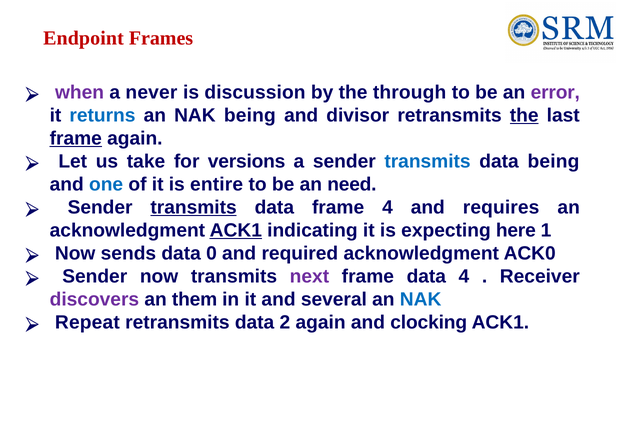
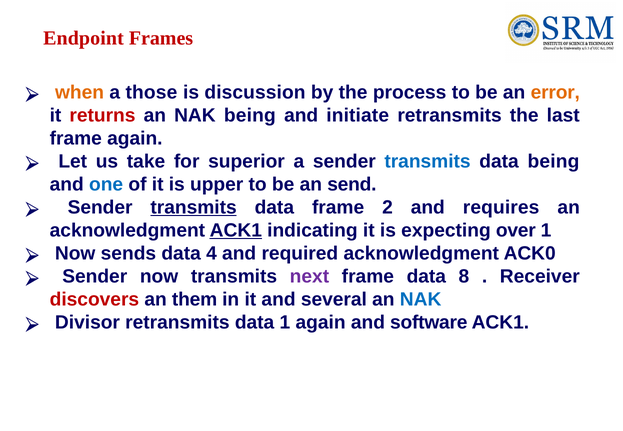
when colour: purple -> orange (80, 92)
never: never -> those (151, 92)
through: through -> process (410, 92)
error colour: purple -> orange (555, 92)
returns colour: blue -> red (102, 115)
divisor: divisor -> initiate (358, 115)
the underline: present -> none (524, 115)
frame underline: present -> none (76, 138)
versions: versions -> superior (246, 161)
entire: entire -> upper (217, 184)
need: need -> send (352, 184)
frame 4: 4 -> 2 (387, 207)
here: here -> over (516, 230)
0: 0 -> 4 (211, 253)
data 4: 4 -> 8 (464, 276)
discovers colour: purple -> red (94, 299)
Repeat: Repeat -> Divisor (87, 322)
data 2: 2 -> 1 (285, 322)
clocking: clocking -> software (429, 322)
